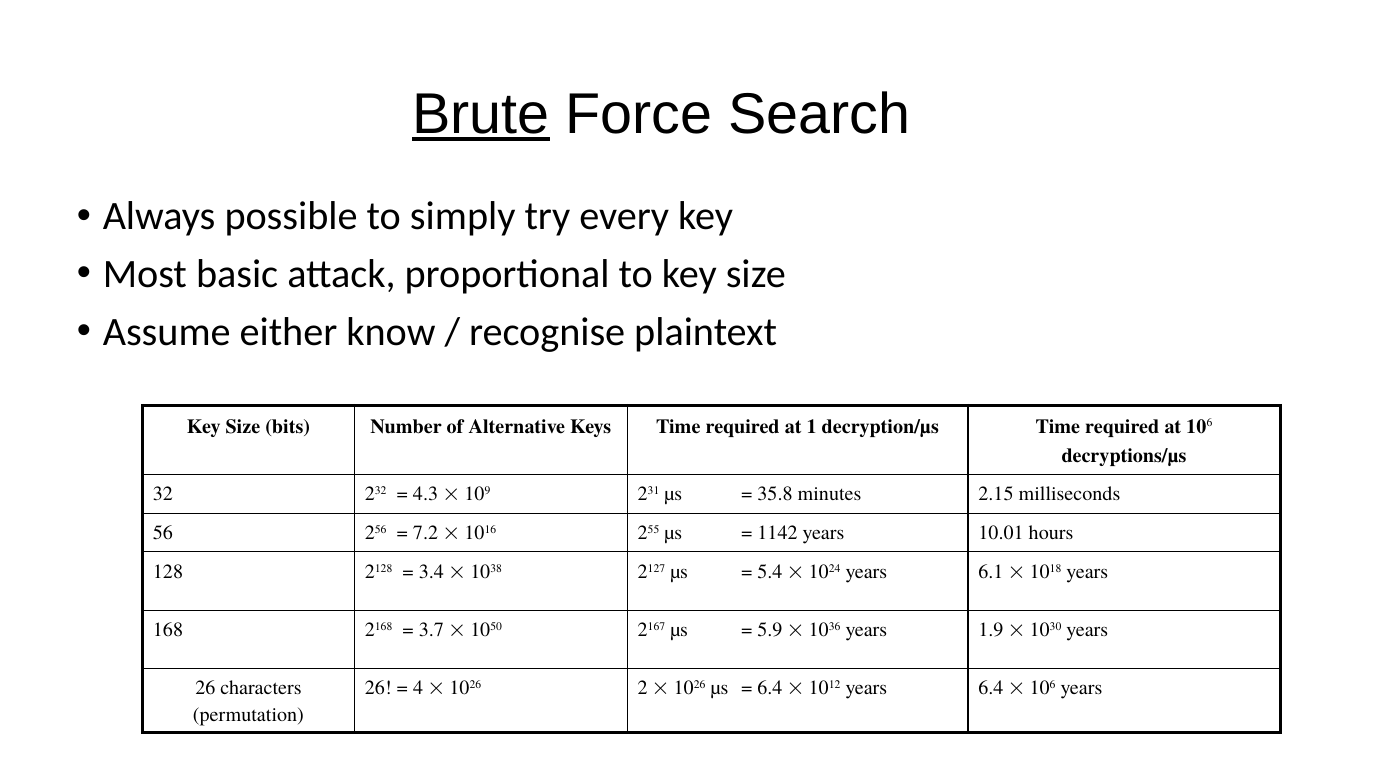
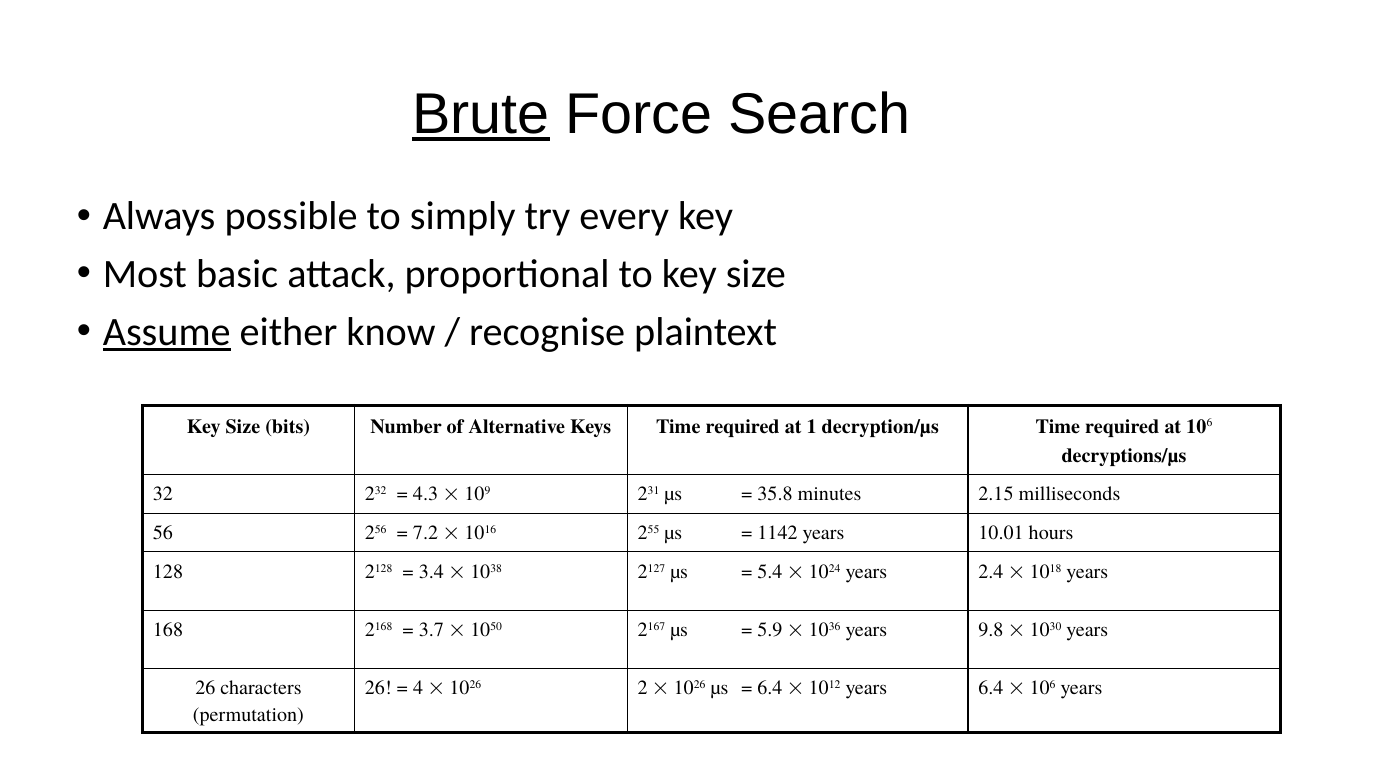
Assume underline: none -> present (167, 332)
6.1: 6.1 -> 2.4 (991, 571)
1.9: 1.9 -> 9.8 (991, 630)
